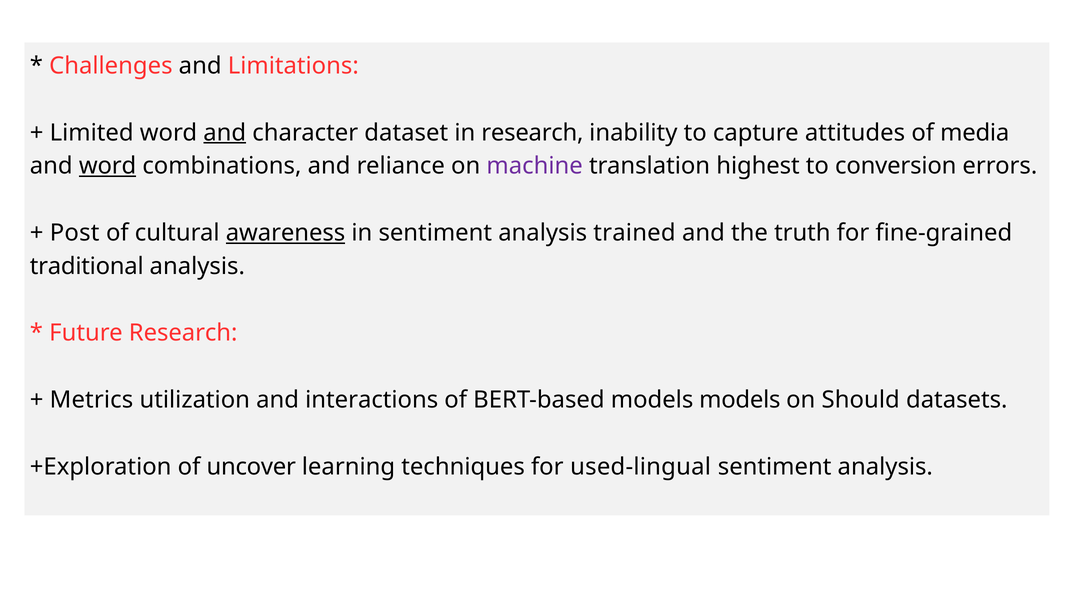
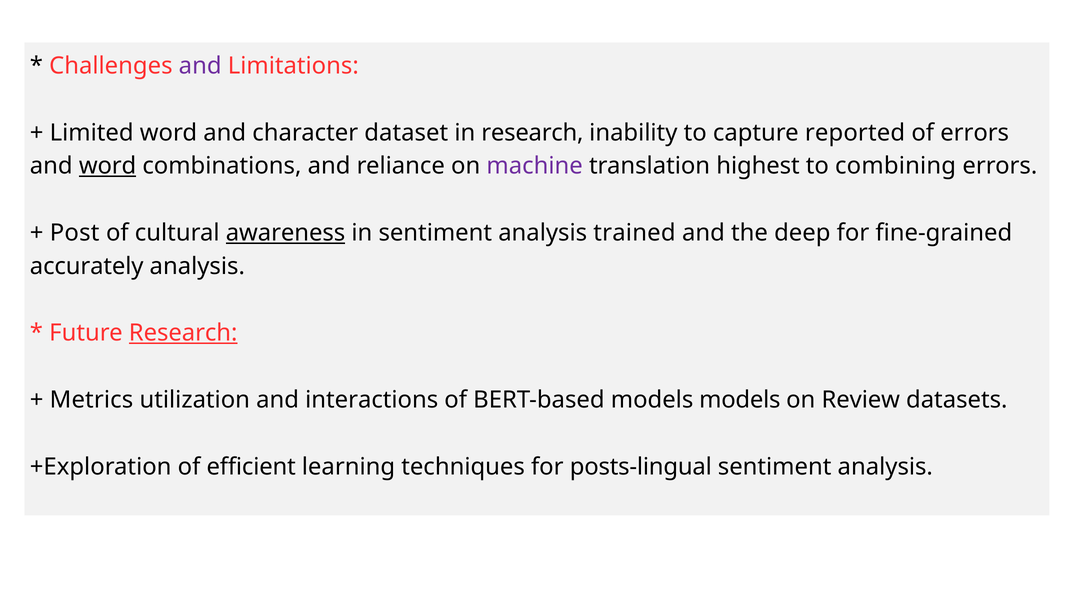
and colour: black -> purple (200, 66)
and underline: present -> none (225, 133)
attitudes: attitudes -> reported (855, 133)
of media: media -> errors (975, 133)
conversion: conversion -> combining (896, 166)
truth: truth -> deep (802, 233)
traditional: traditional -> accurately (87, 266)
Research underline: none -> present (183, 333)
Should: Should -> Review (861, 400)
uncover: uncover -> efficient (251, 467)
used-lingual: used-lingual -> posts-lingual (641, 467)
